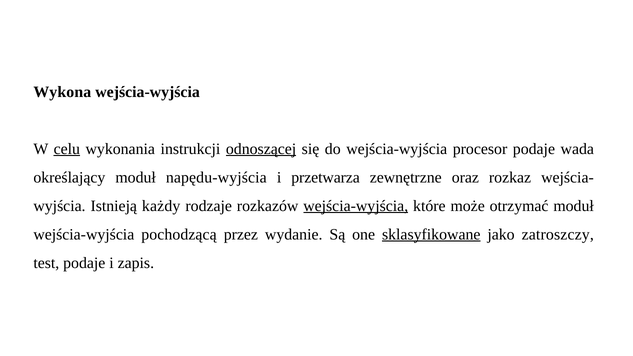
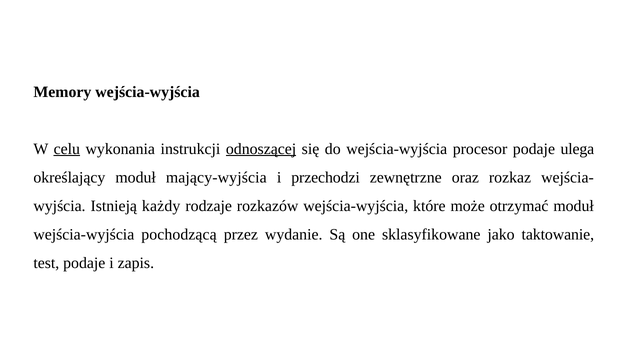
Wykona: Wykona -> Memory (62, 92)
wada: wada -> ulega (577, 149)
napędu-wyjścia: napędu-wyjścia -> mający-wyjścia (216, 177)
przetwarza: przetwarza -> przechodzi (326, 177)
wejścia-wyjścia underline: present -> none (356, 206)
sklasyfikowane underline: present -> none (431, 234)
zatroszczy: zatroszczy -> taktowanie (558, 234)
